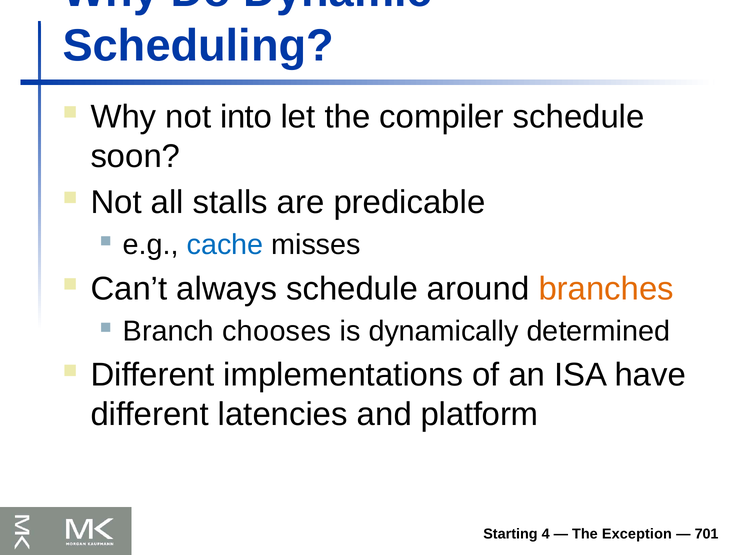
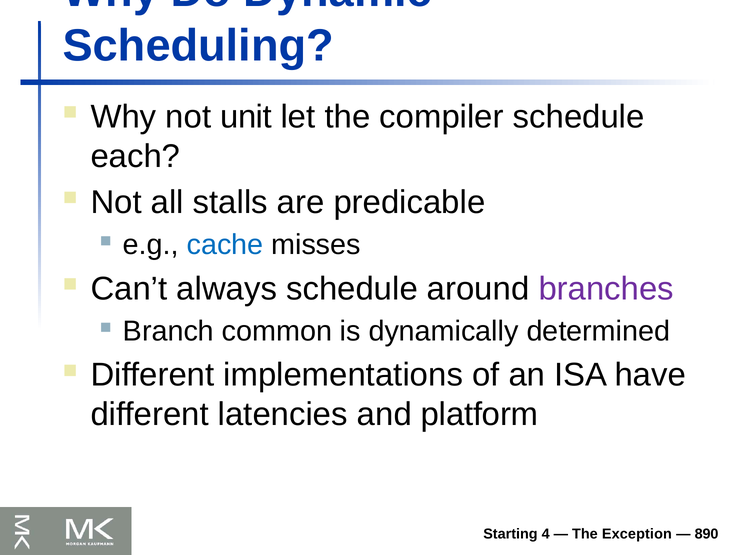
into: into -> unit (246, 117)
soon: soon -> each (135, 156)
branches colour: orange -> purple (606, 289)
chooses: chooses -> common (277, 331)
701: 701 -> 890 (707, 534)
